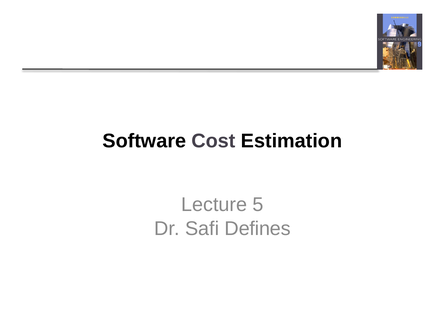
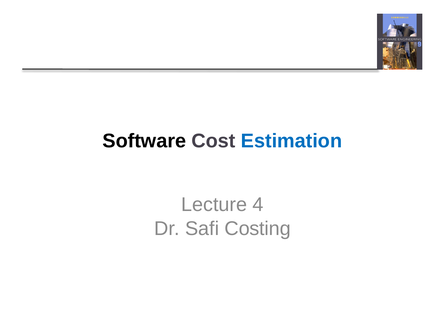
Estimation colour: black -> blue (292, 141)
5: 5 -> 4 (258, 205)
Defines: Defines -> Costing (258, 228)
